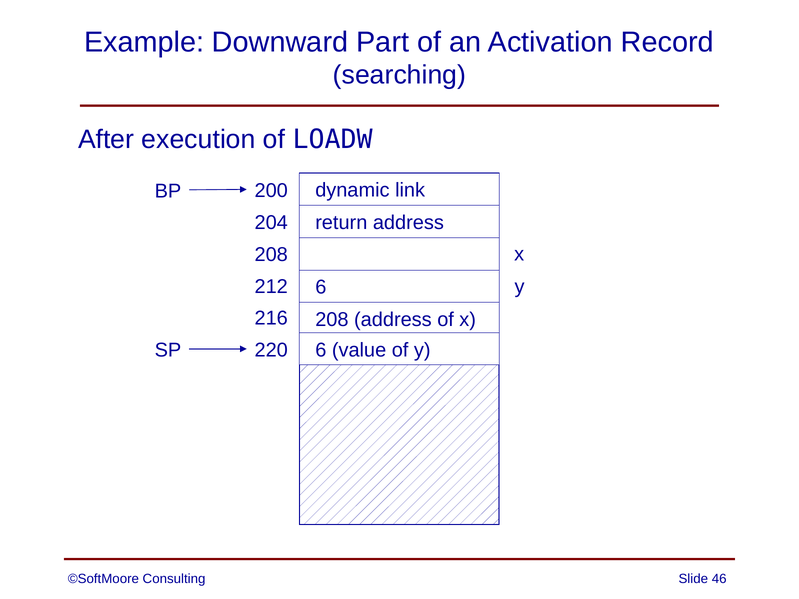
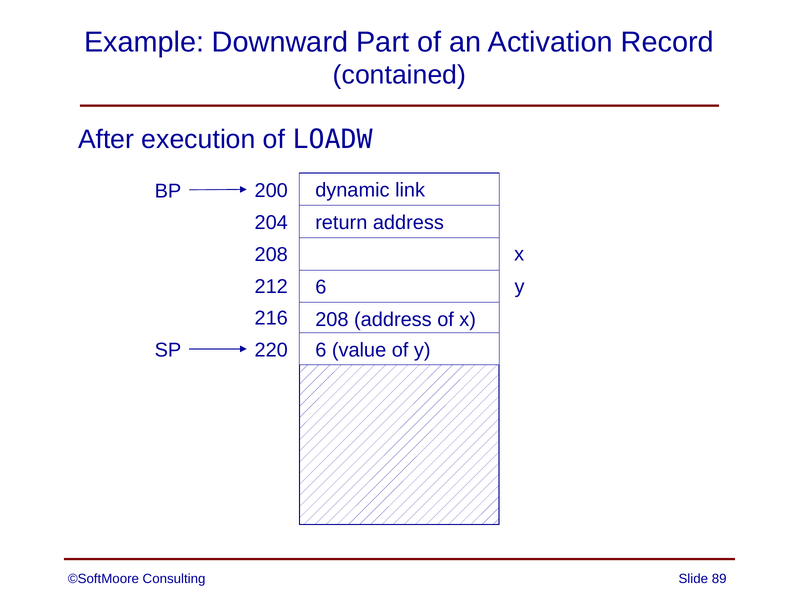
searching: searching -> contained (399, 75)
46: 46 -> 89 (719, 579)
